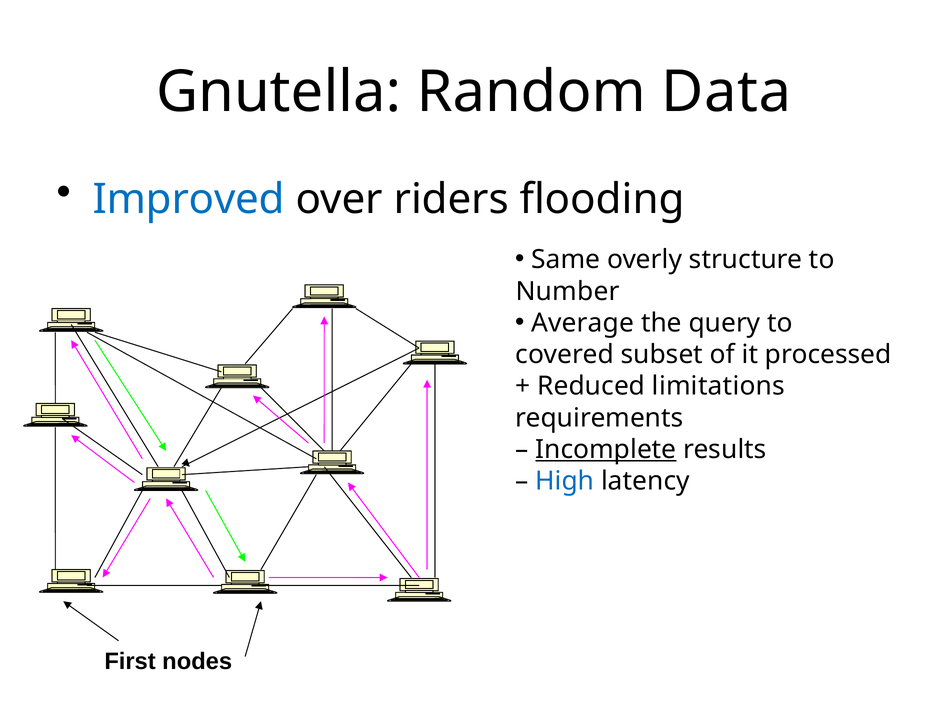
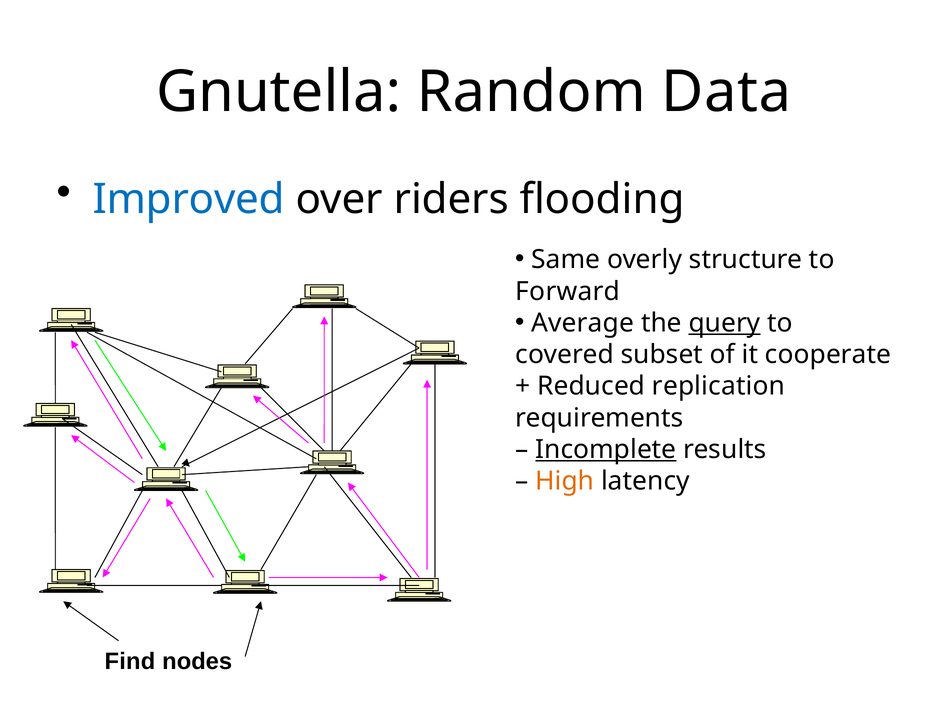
Number: Number -> Forward (568, 291)
query underline: none -> present (725, 323)
processed: processed -> cooperate (828, 354)
limitations: limitations -> replication (719, 386)
High colour: blue -> orange (565, 481)
First: First -> Find (130, 661)
